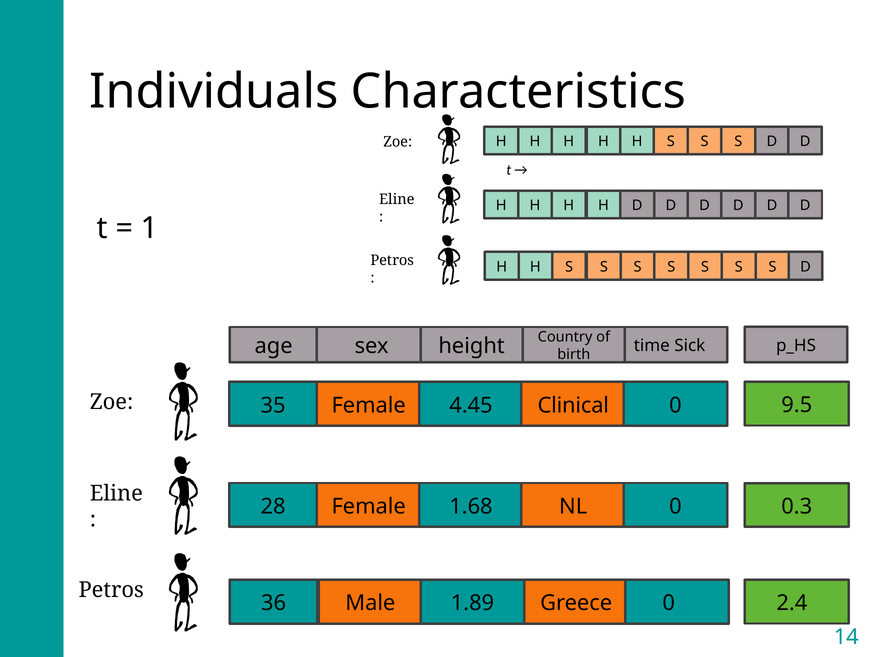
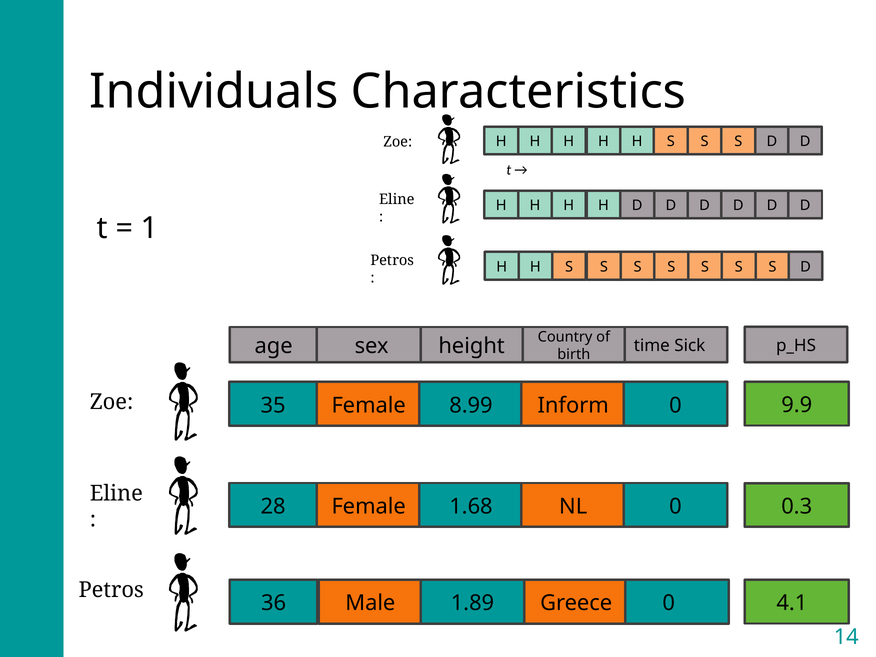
9.5: 9.5 -> 9.9 (797, 405)
4.45: 4.45 -> 8.99 (471, 405)
Clinical: Clinical -> Inform (573, 405)
2.4: 2.4 -> 4.1 (792, 603)
